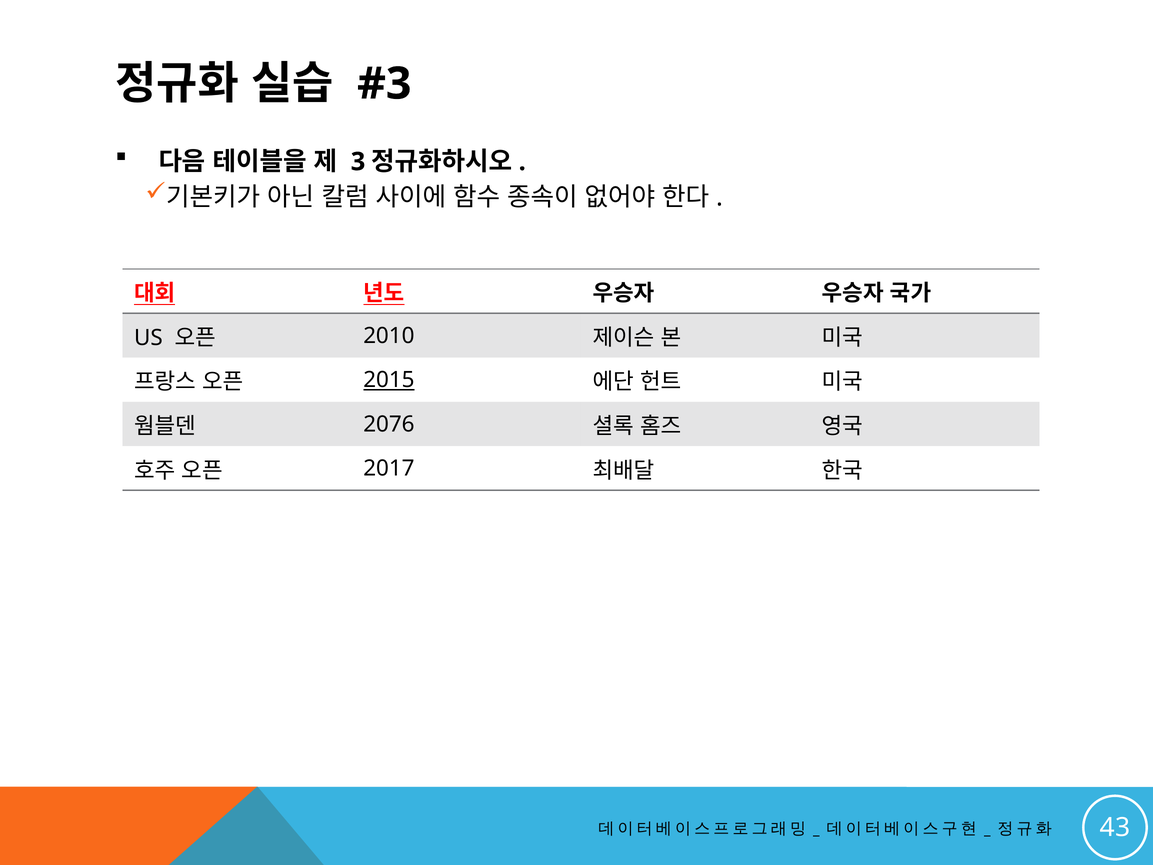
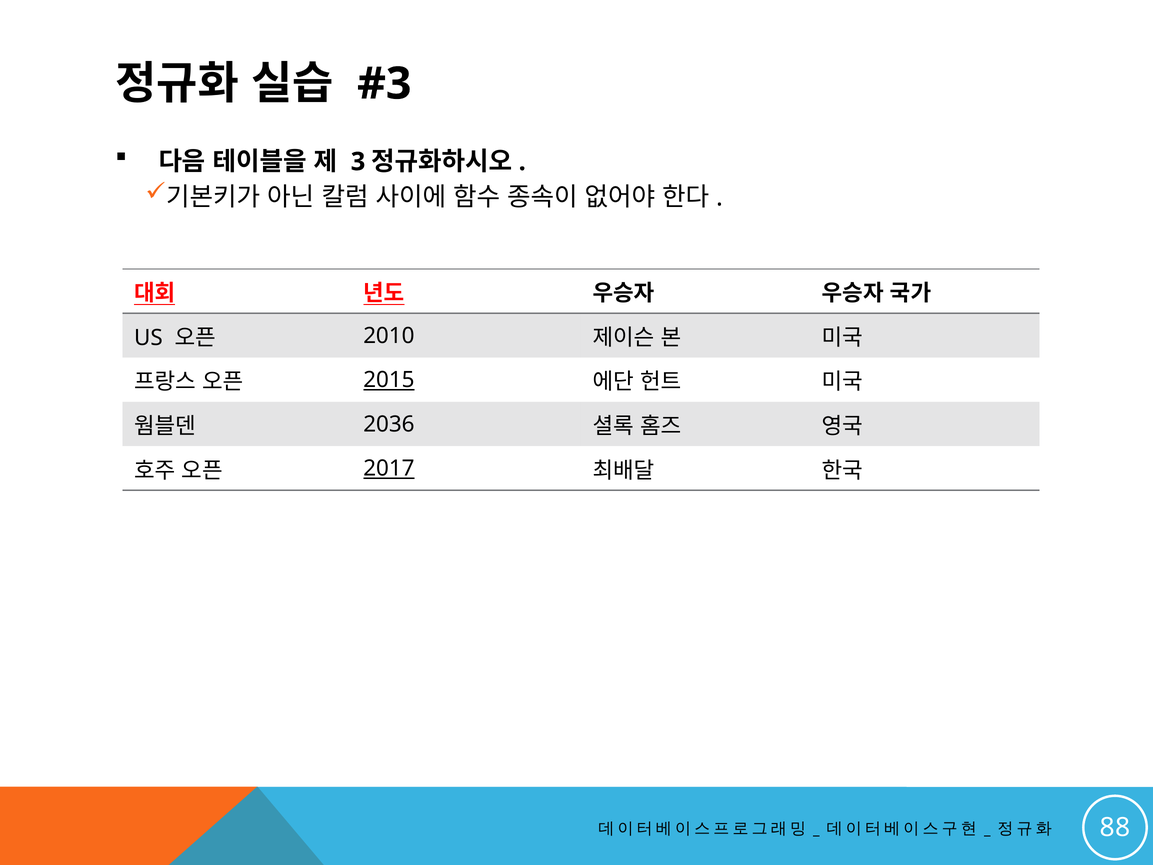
2076: 2076 -> 2036 (389, 424)
2017 underline: none -> present (389, 468)
43: 43 -> 88 (1115, 827)
